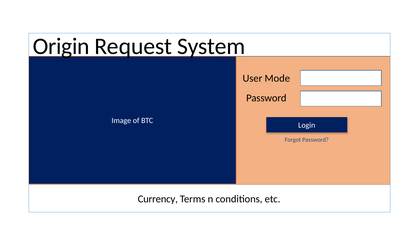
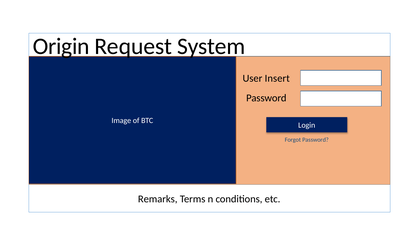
Mode: Mode -> Insert (277, 78)
Currency: Currency -> Remarks (158, 199)
